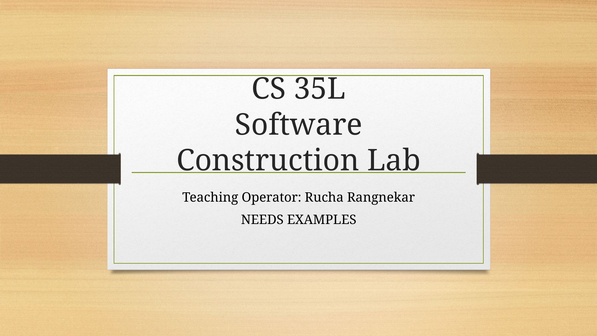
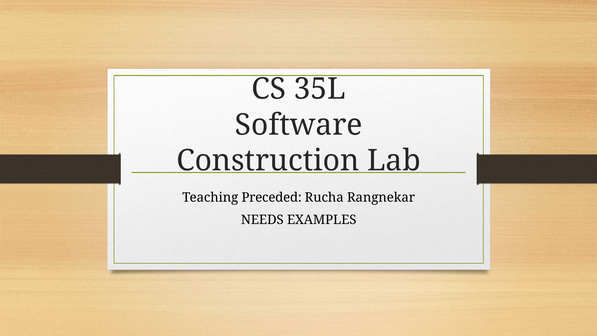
Operator: Operator -> Preceded (272, 198)
